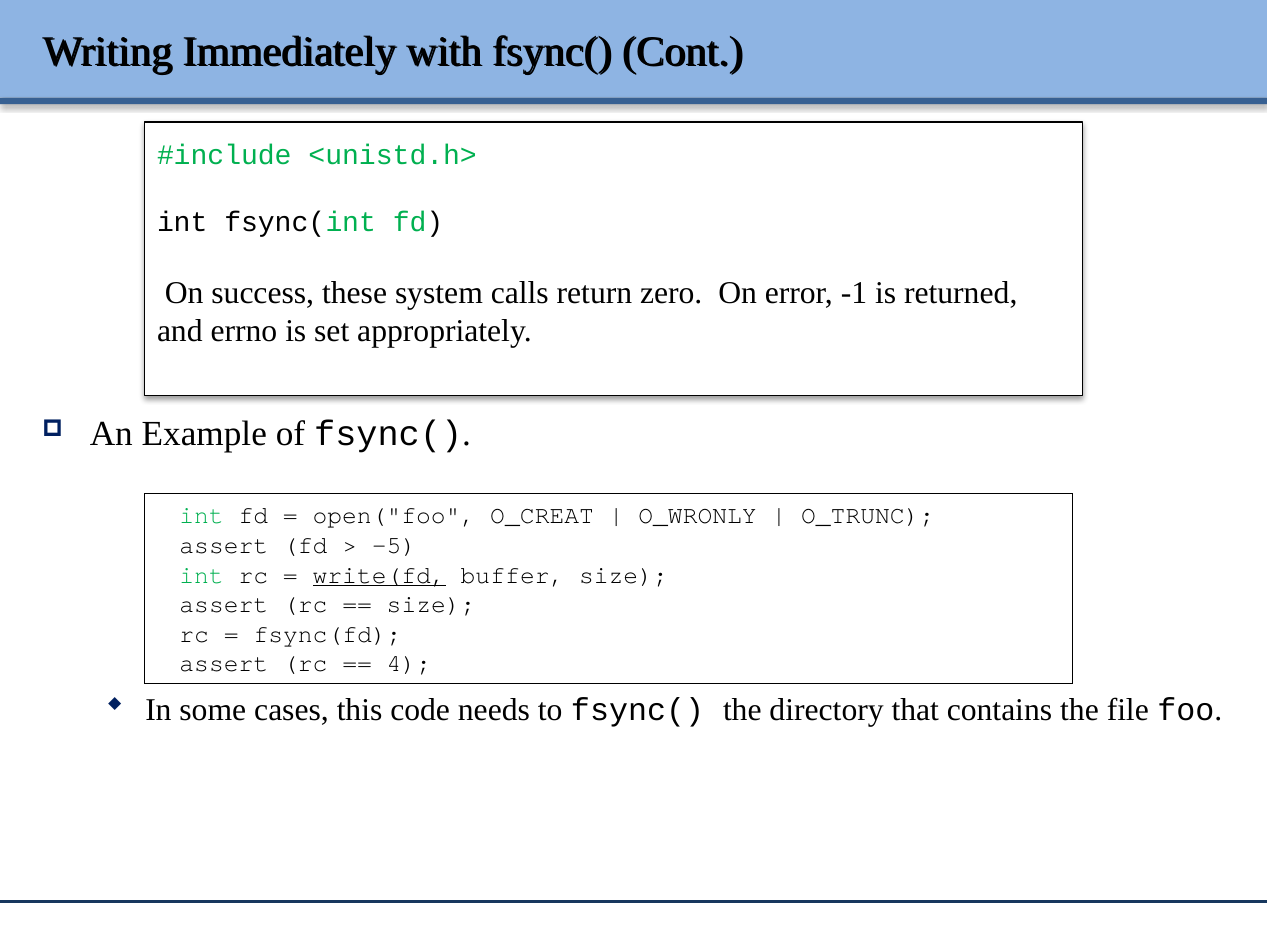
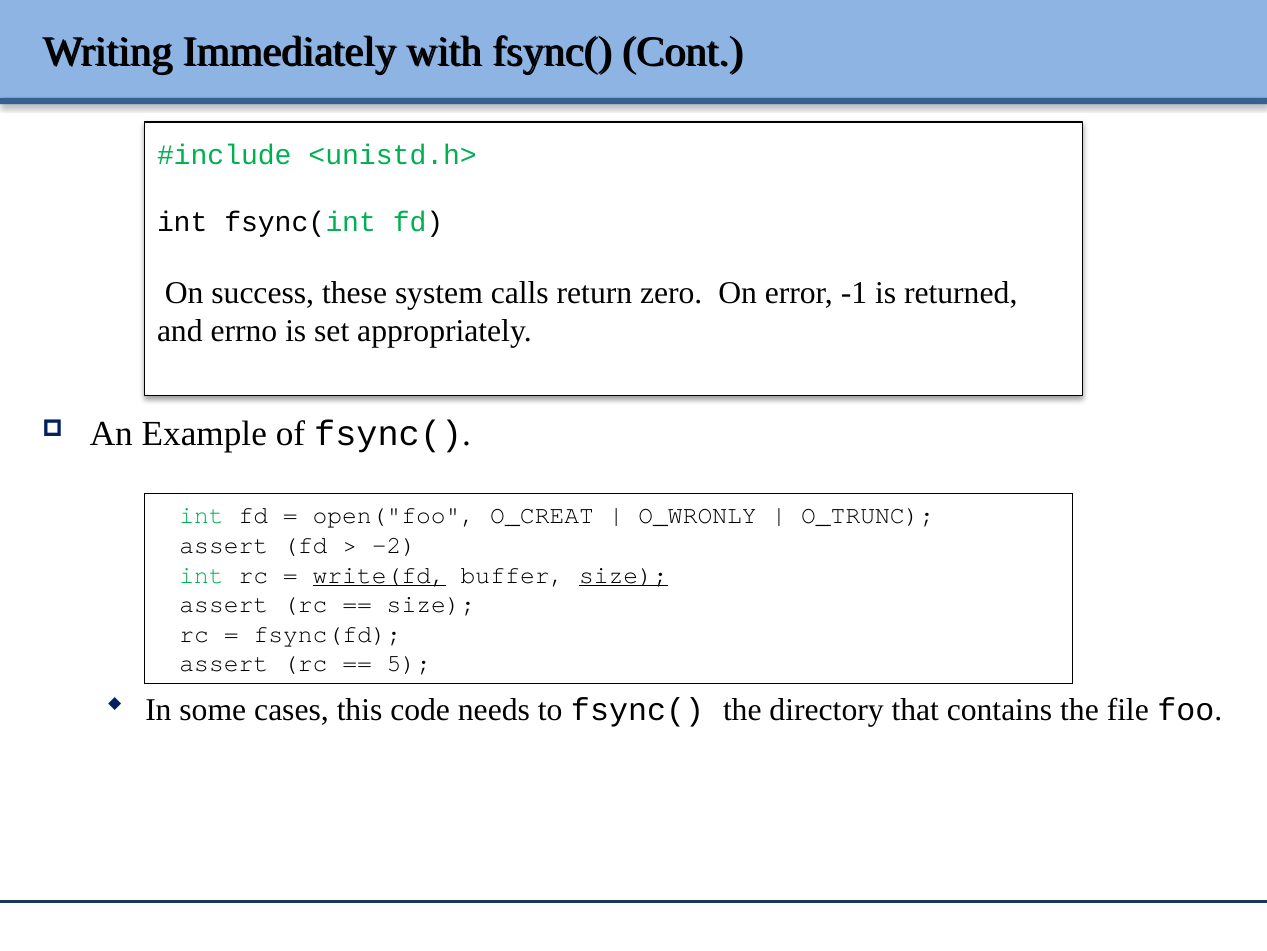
-5: -5 -> -2 (394, 545)
size underline: none -> present (623, 575)
4: 4 -> 5 (409, 663)
